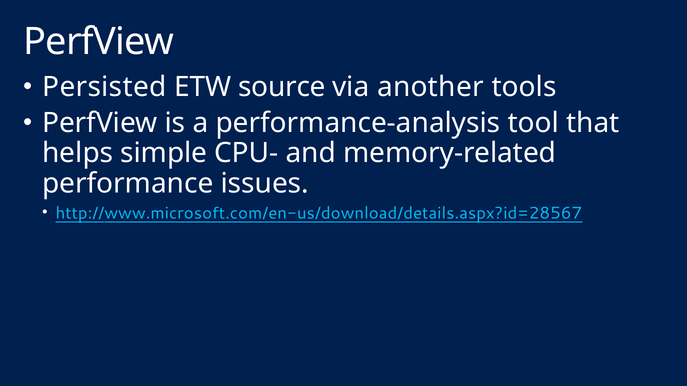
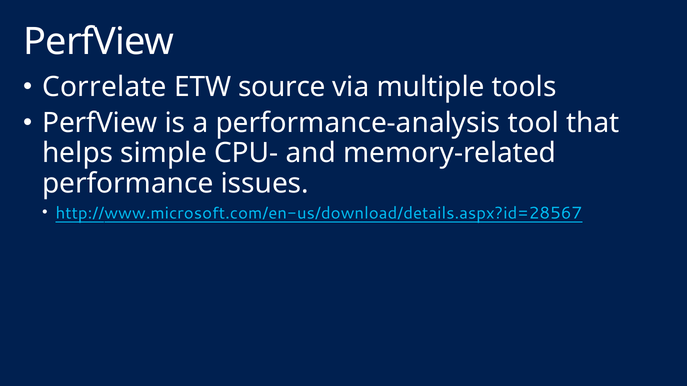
Persisted: Persisted -> Correlate (104, 87)
another: another -> multiple (431, 87)
